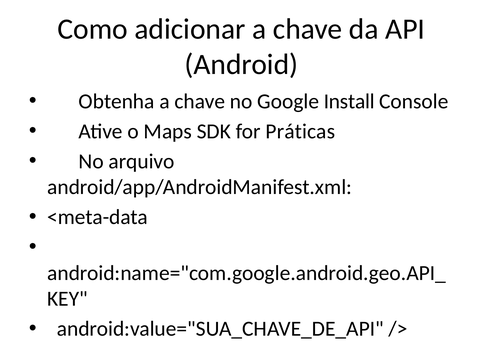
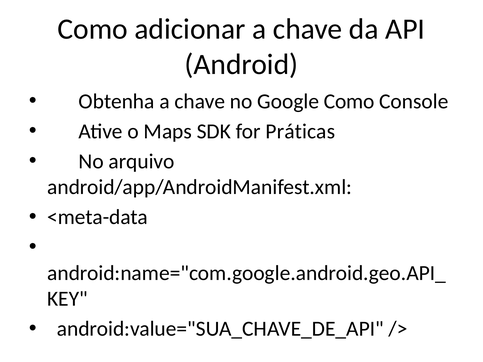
Google Install: Install -> Como (349, 101)
